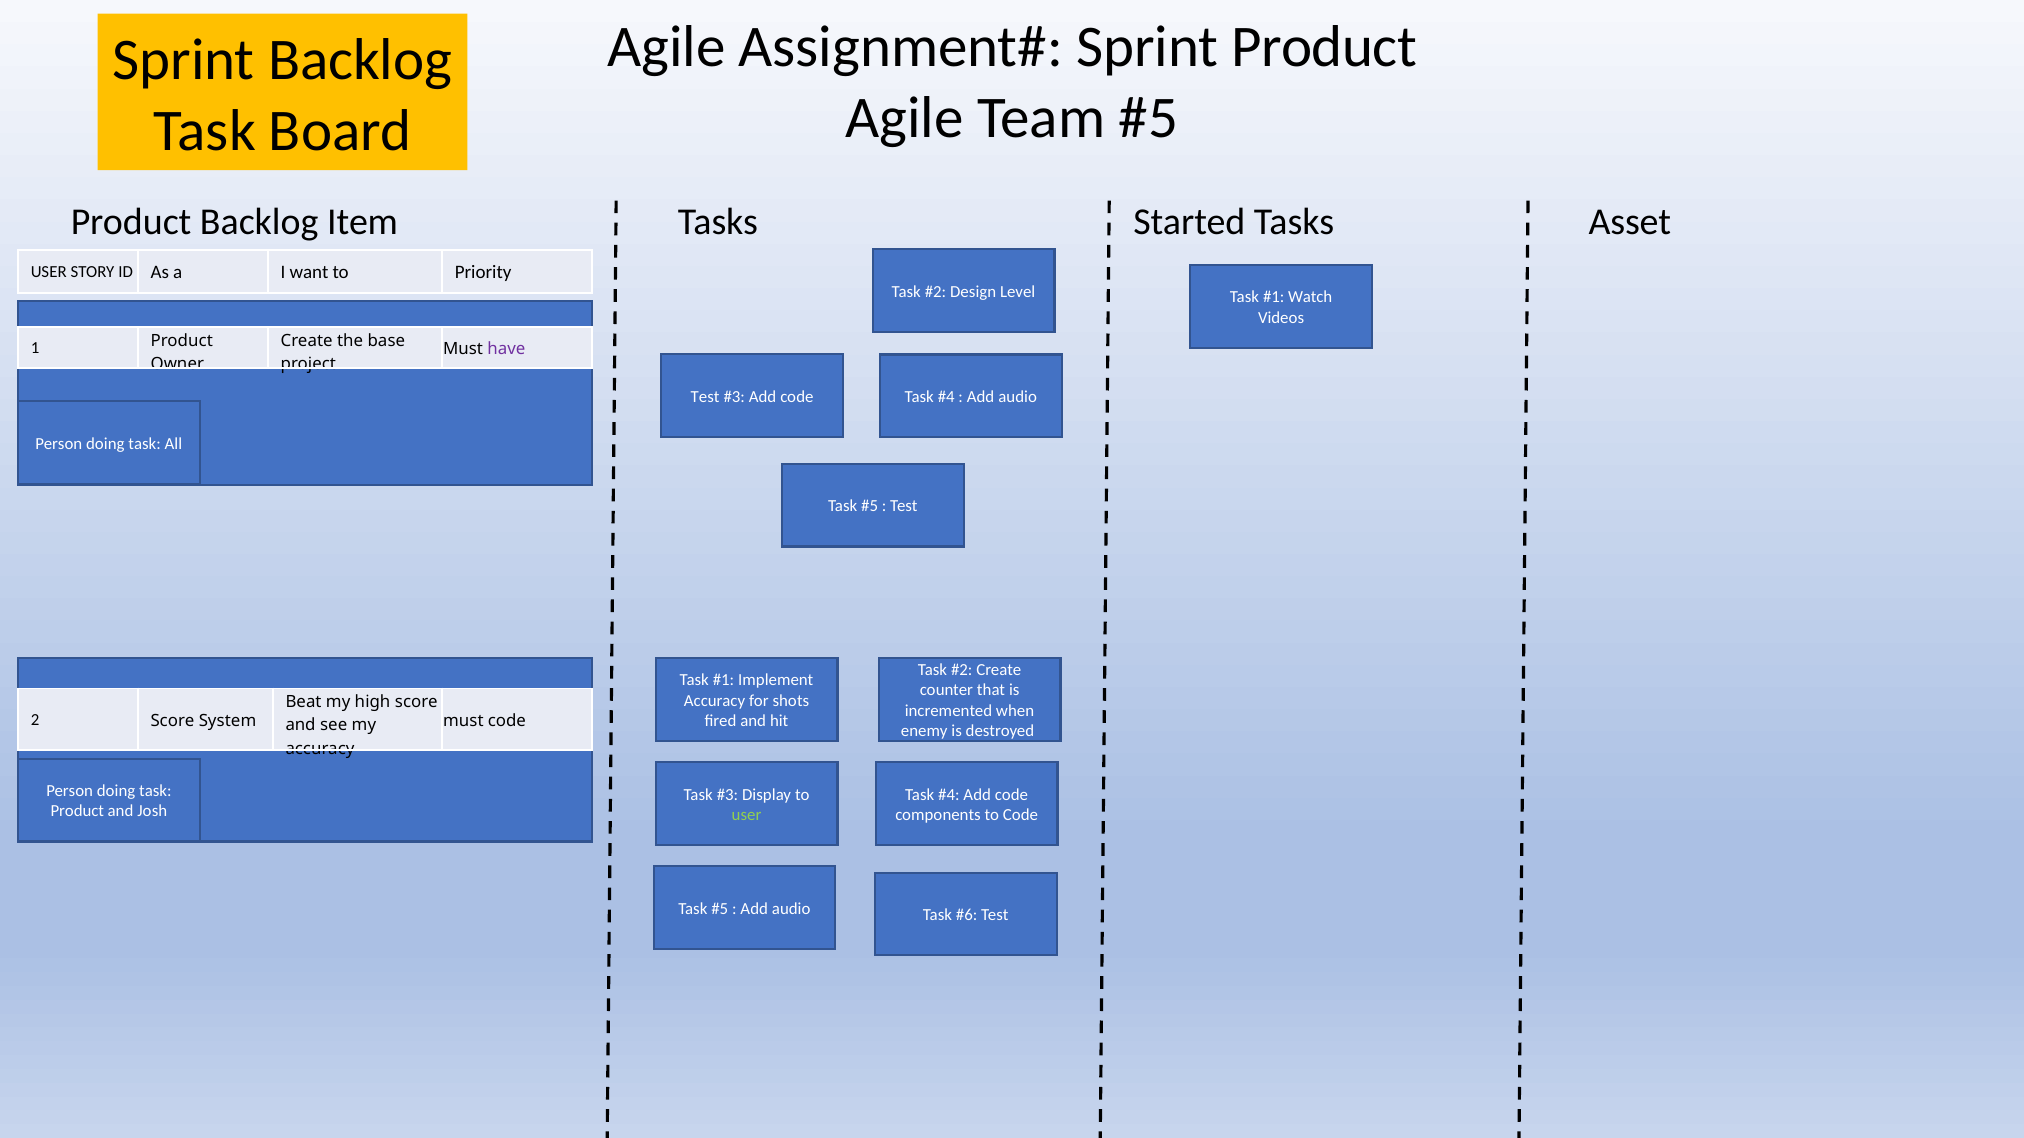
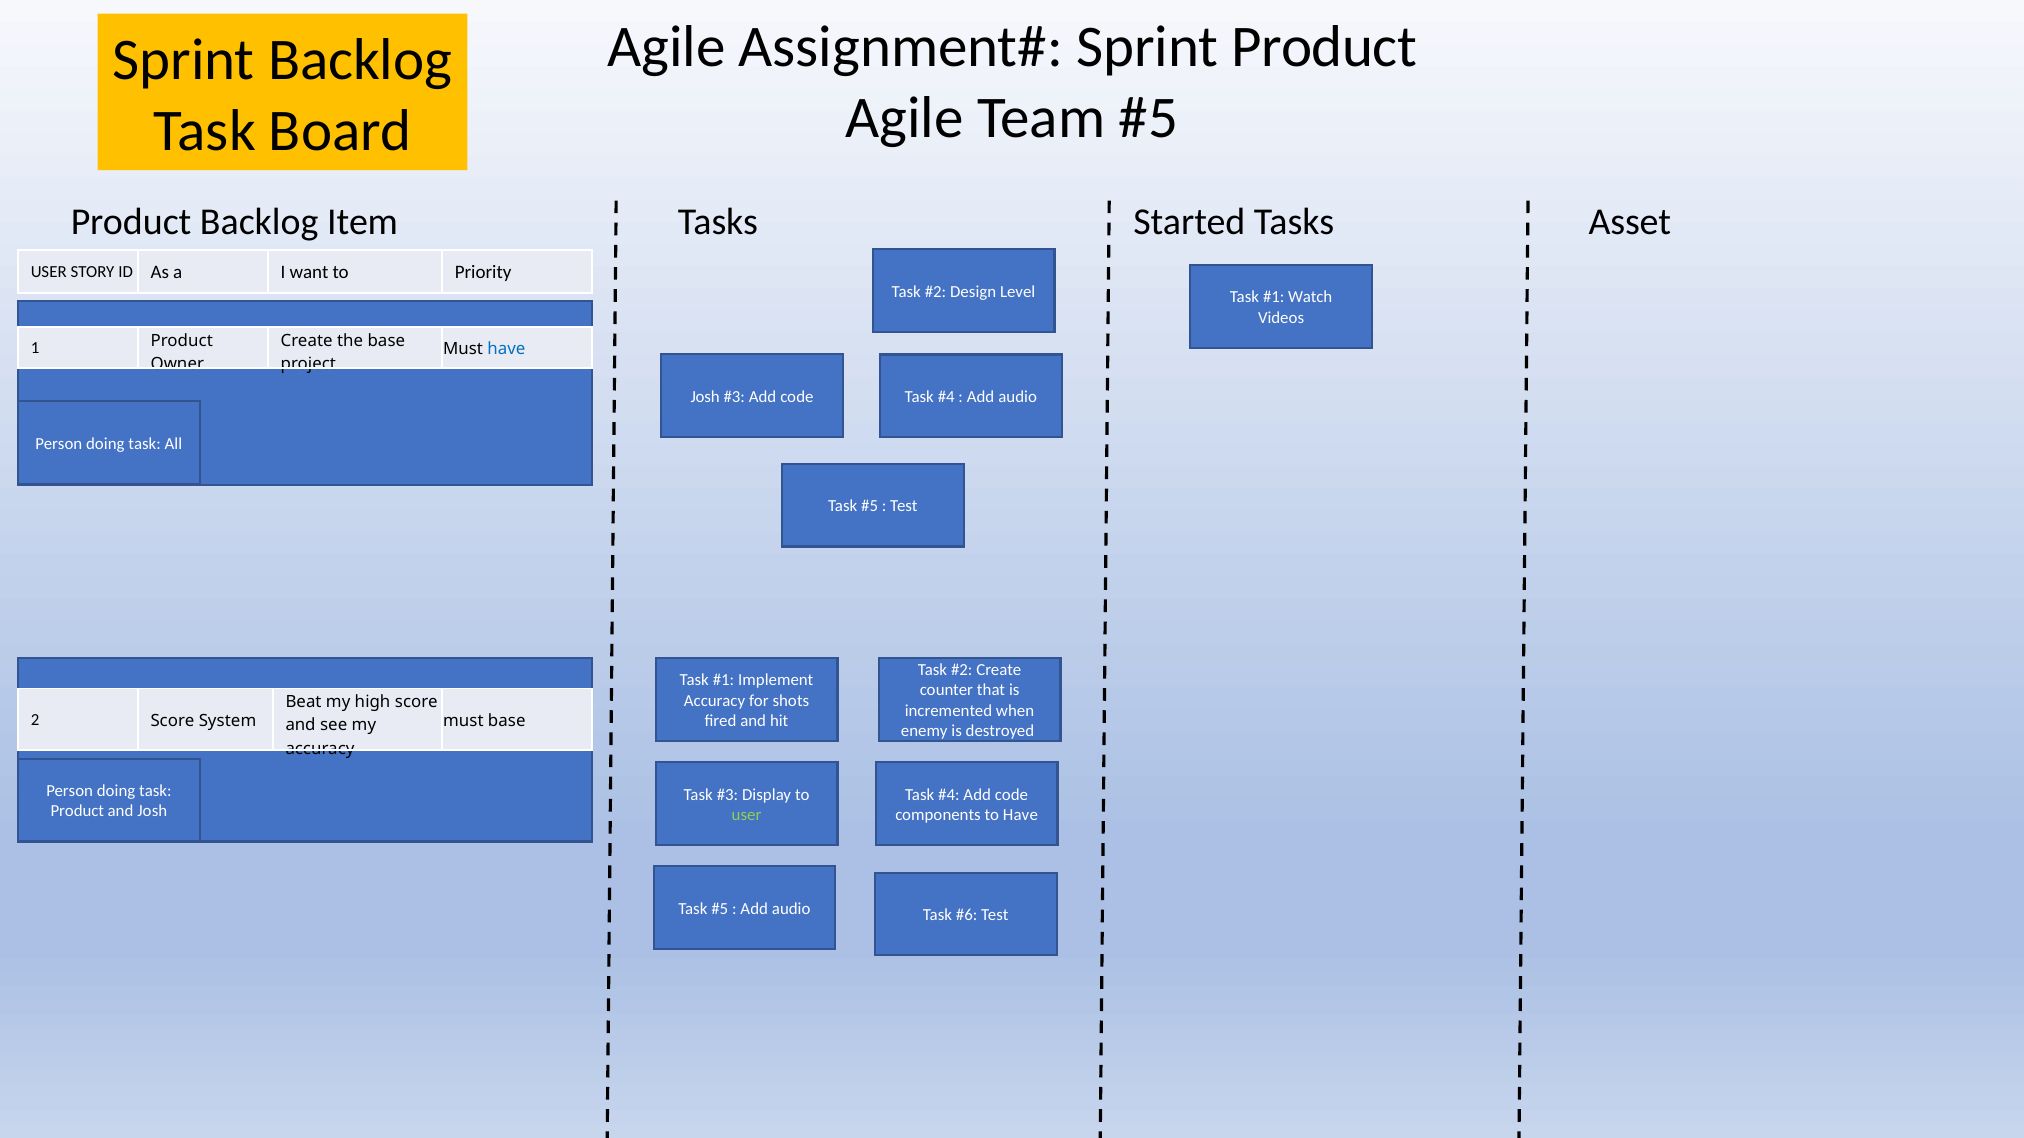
have colour: purple -> blue (506, 349)
Test: Test -> Josh (705, 397)
must code: code -> base (507, 721)
to Code: Code -> Have (1020, 815)
